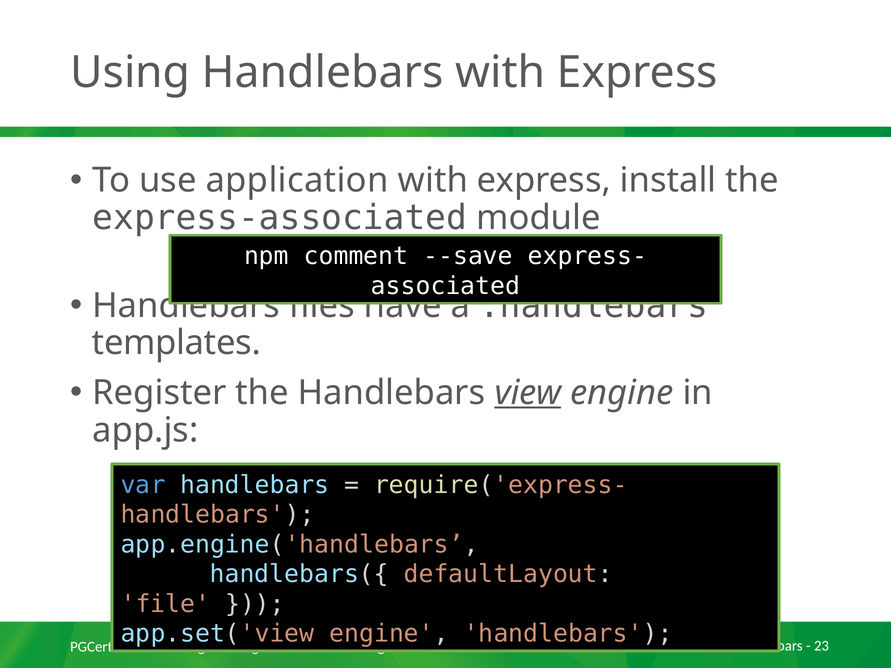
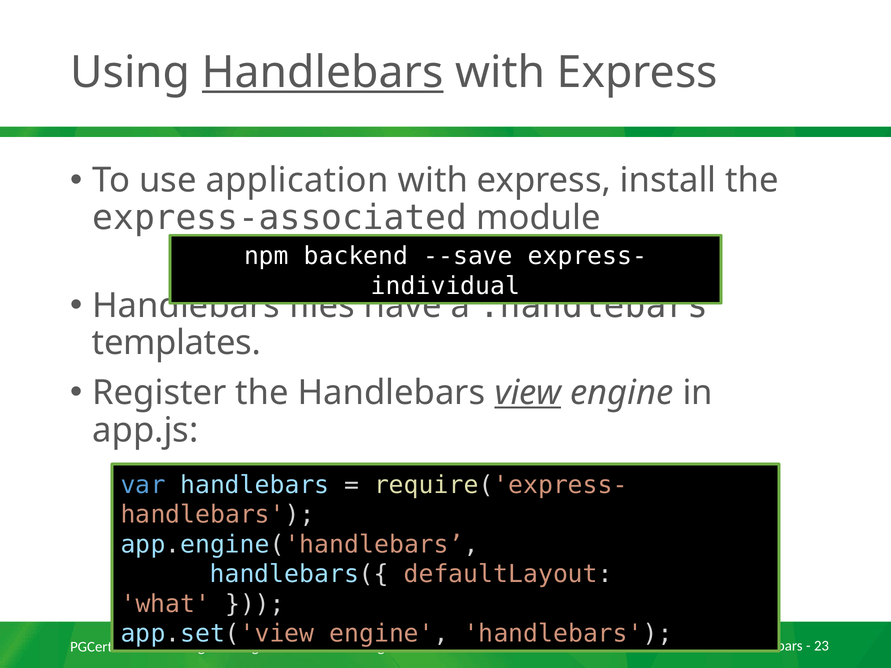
Handlebars underline: none -> present (323, 73)
comment: comment -> backend (356, 256)
associated: associated -> individual (446, 286)
file: file -> what (165, 604)
